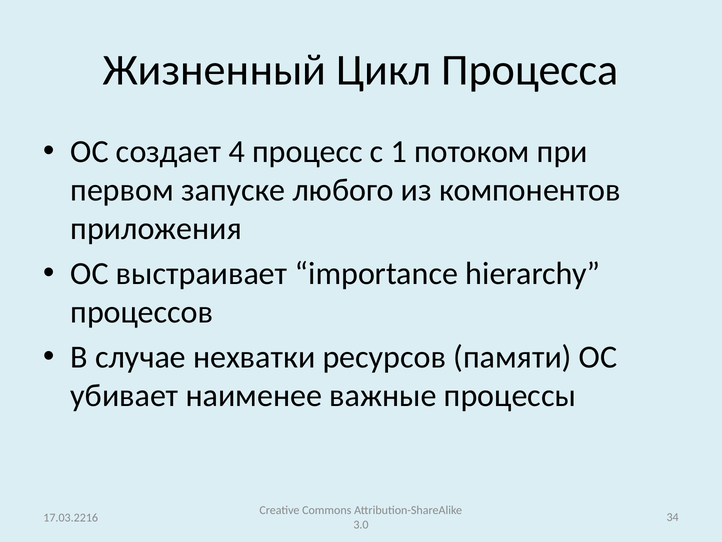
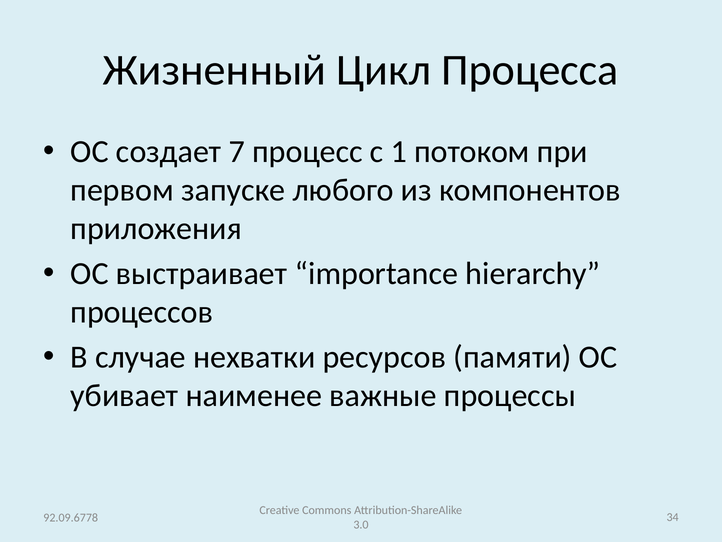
4: 4 -> 7 (237, 151)
17.03.2216: 17.03.2216 -> 92.09.6778 (71, 517)
